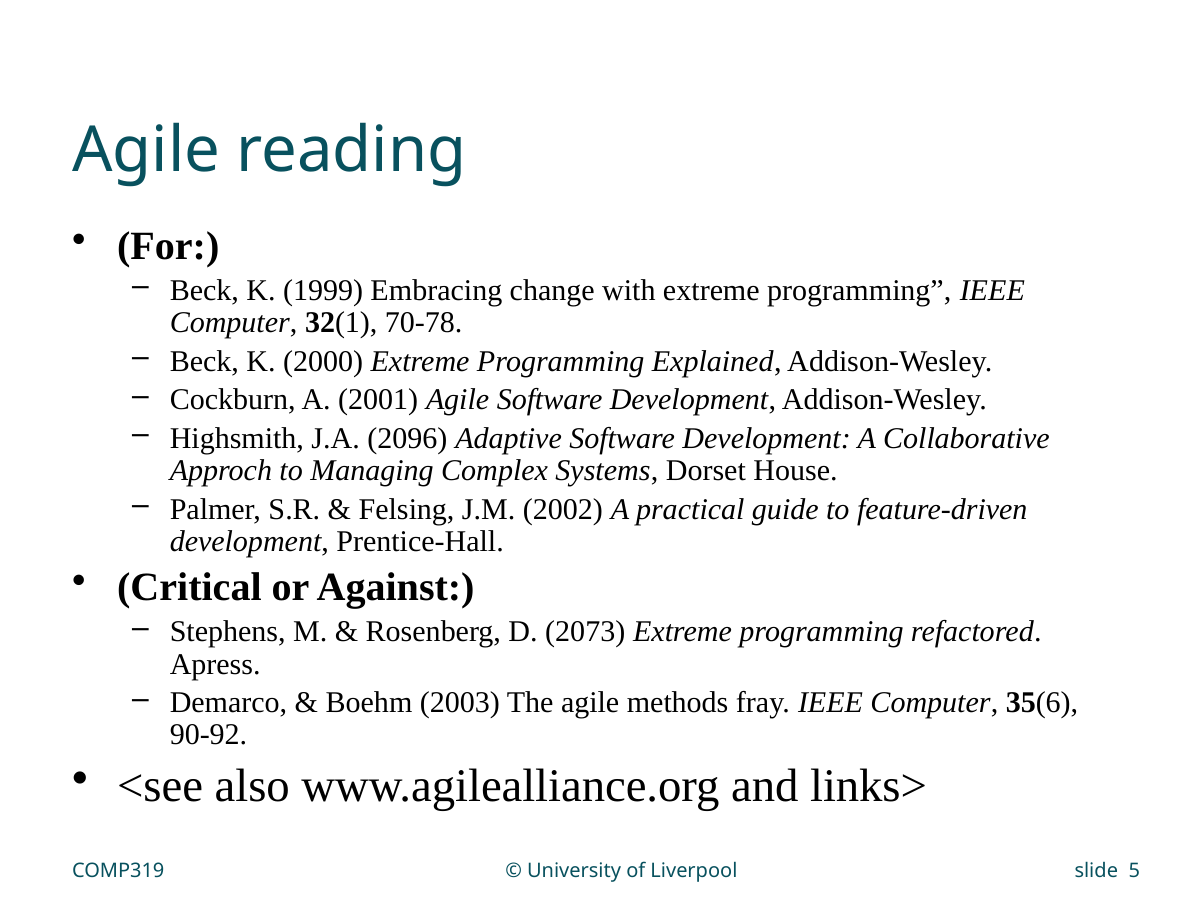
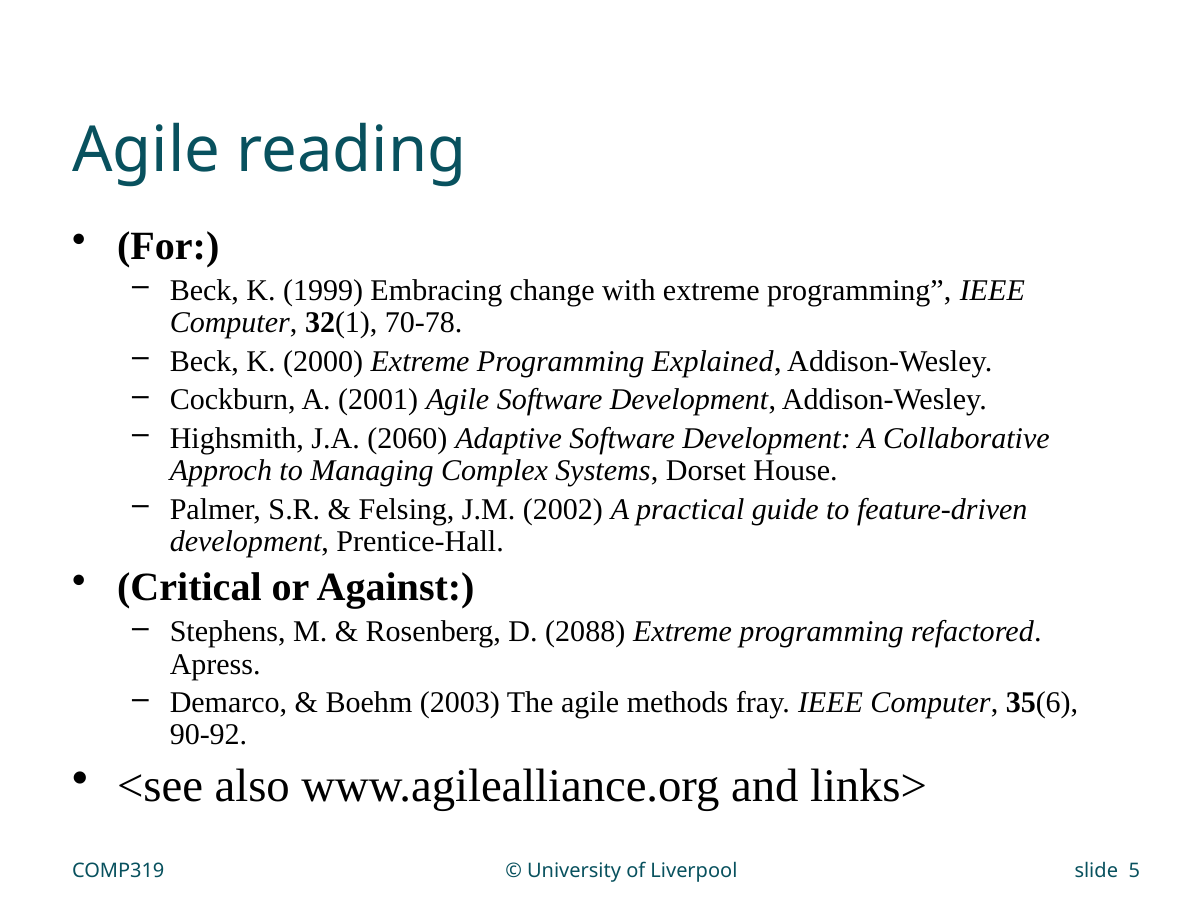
2096: 2096 -> 2060 (407, 438)
2073: 2073 -> 2088 (585, 631)
